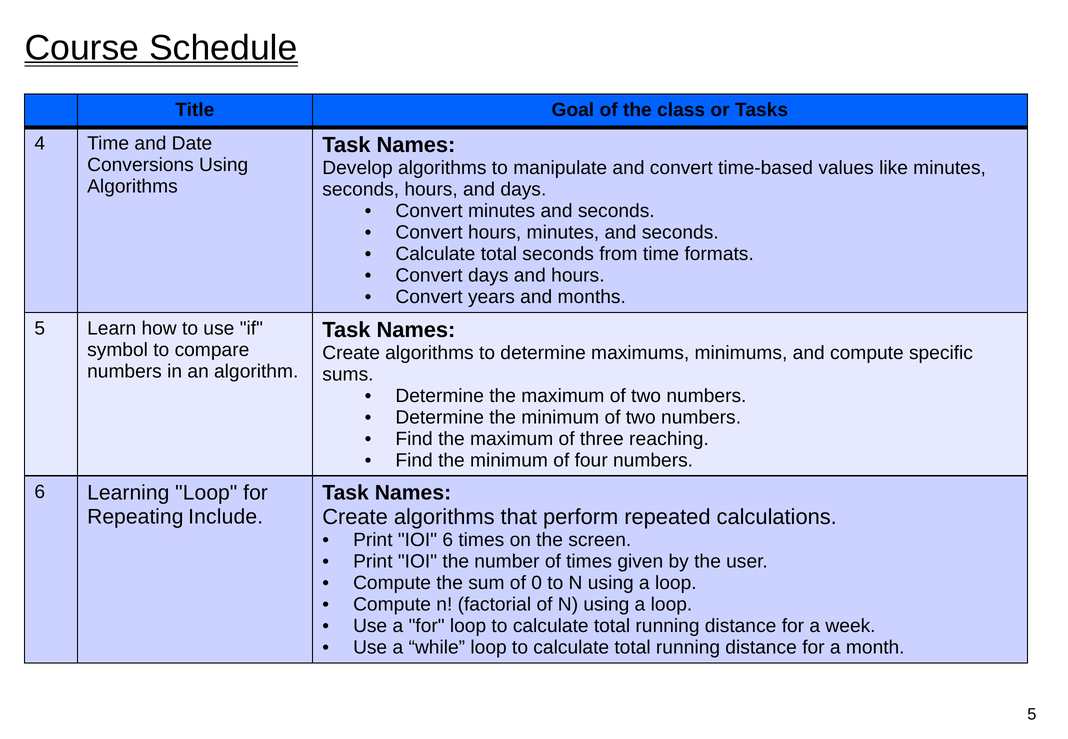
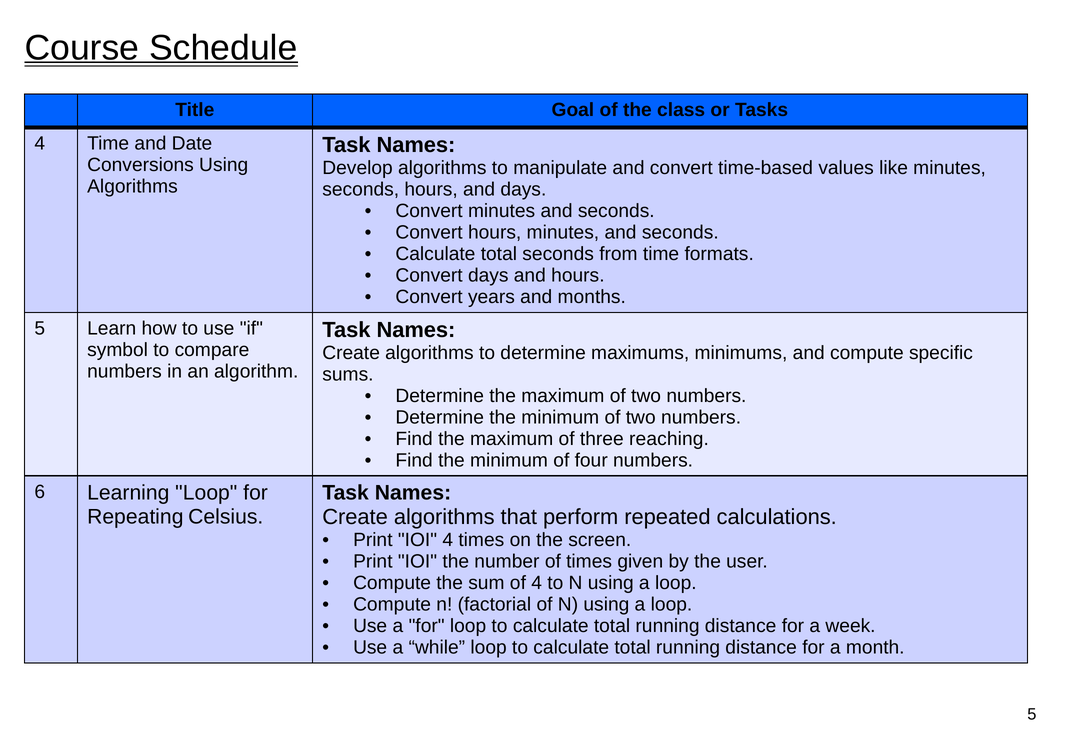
Include: Include -> Celsius (226, 517)
IOI 6: 6 -> 4 (448, 540)
of 0: 0 -> 4 (537, 583)
